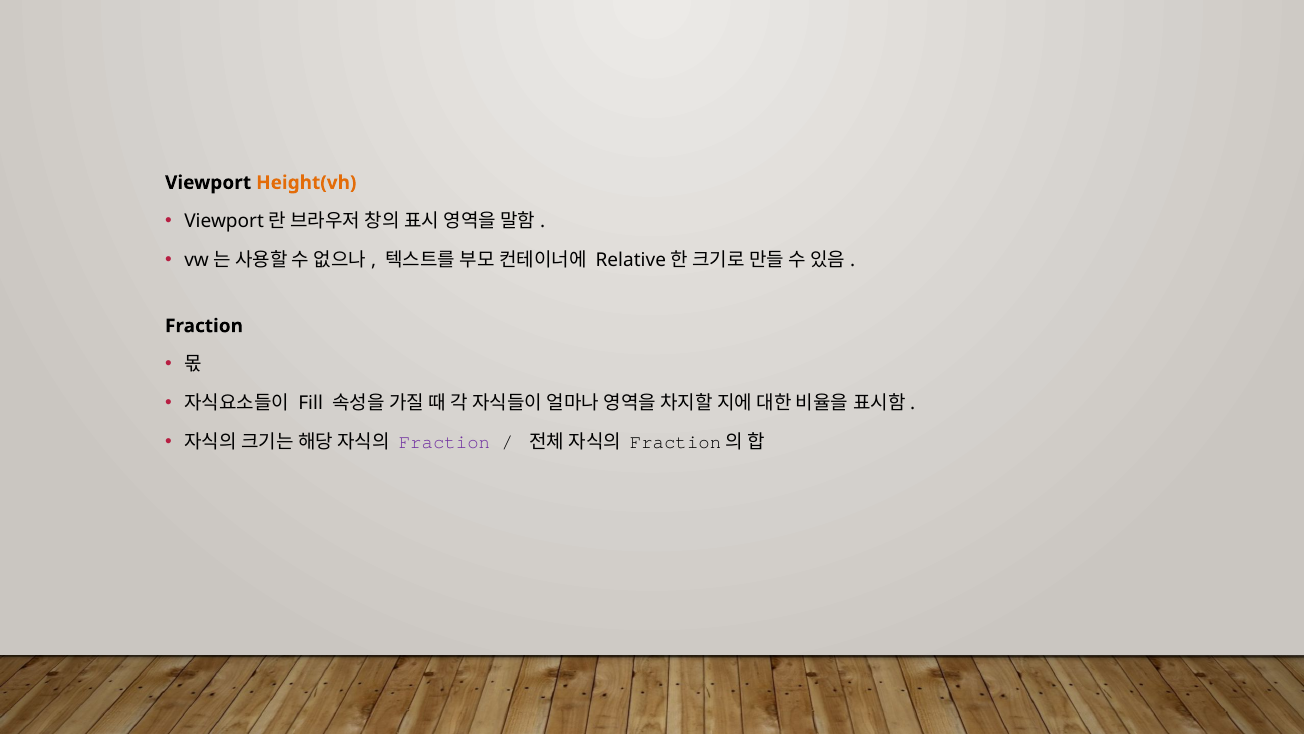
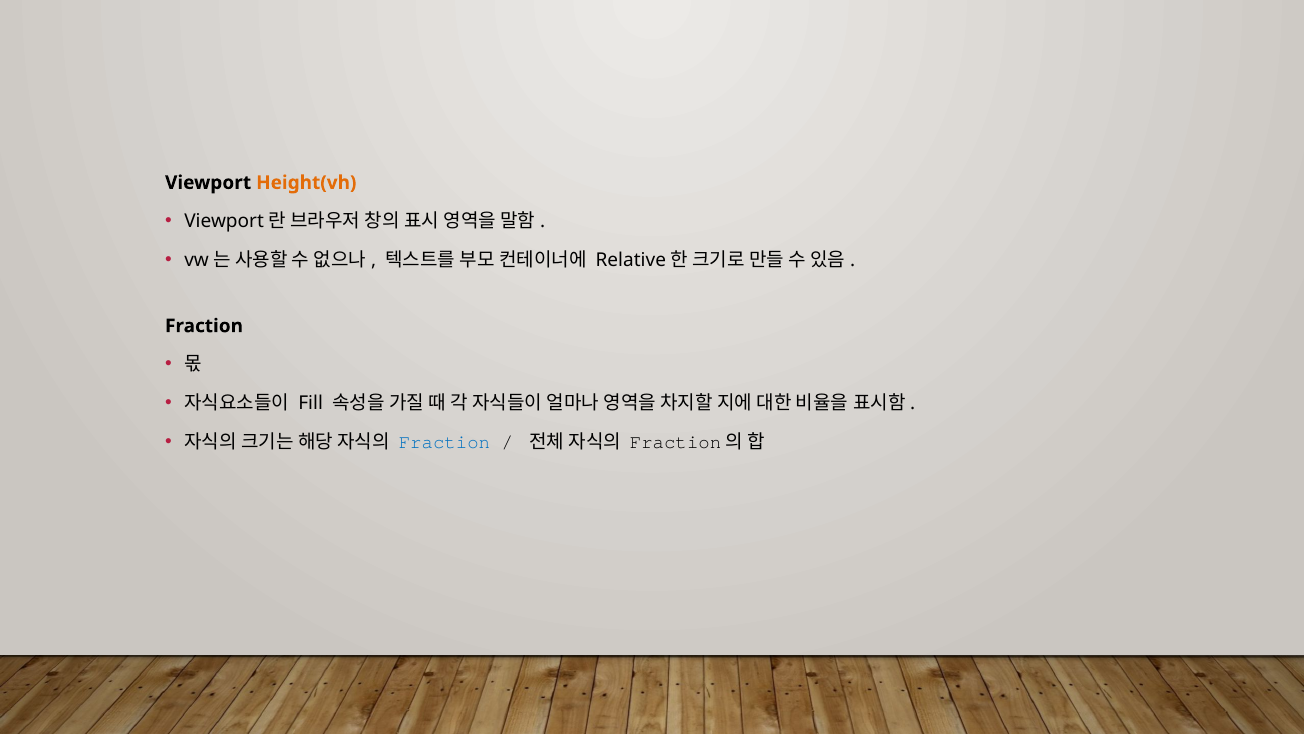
Fraction colour: purple -> blue (444, 442)
